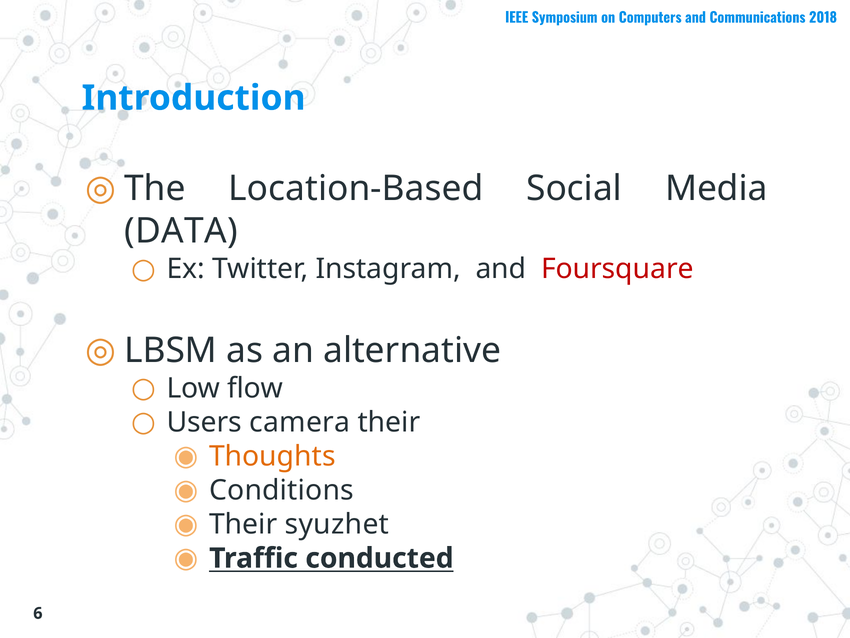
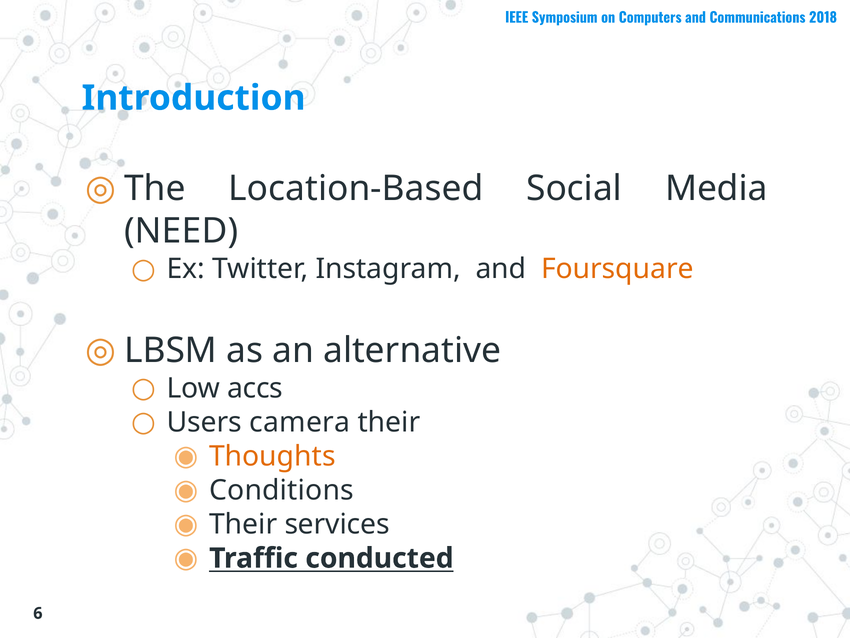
DATA: DATA -> NEED (181, 231)
Foursquare colour: red -> orange (617, 269)
flow: flow -> accs (255, 388)
syuzhet: syuzhet -> services (337, 524)
